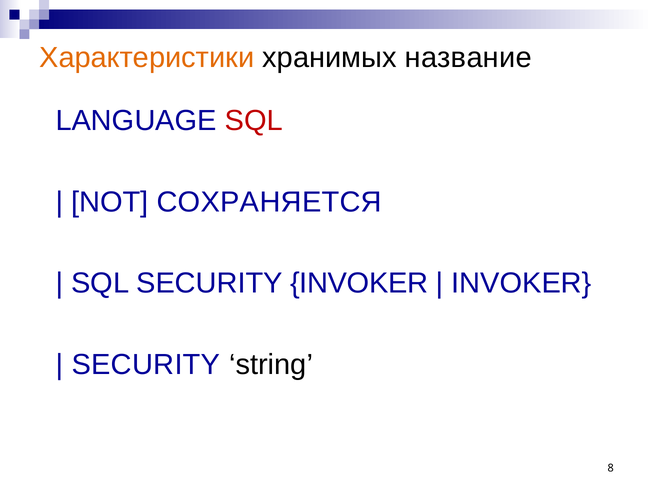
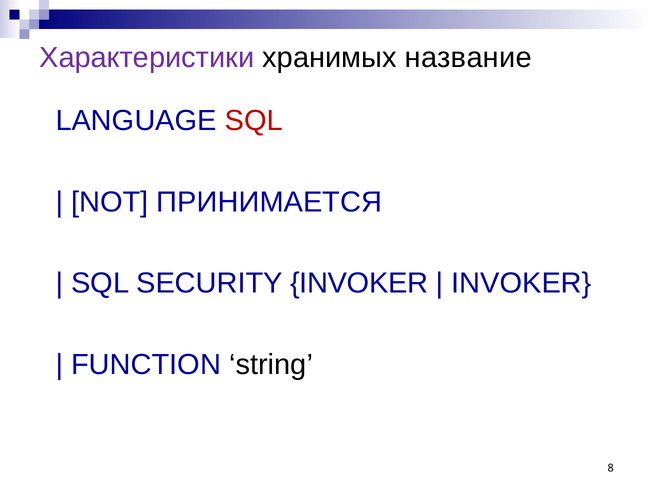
Характеристики colour: orange -> purple (147, 57)
СОХРАНЯЕТСЯ: СОХРАНЯЕТСЯ -> ПРИНИМАЕТСЯ (269, 202)
SECURITY: SECURITY -> FUNCTION (146, 365)
